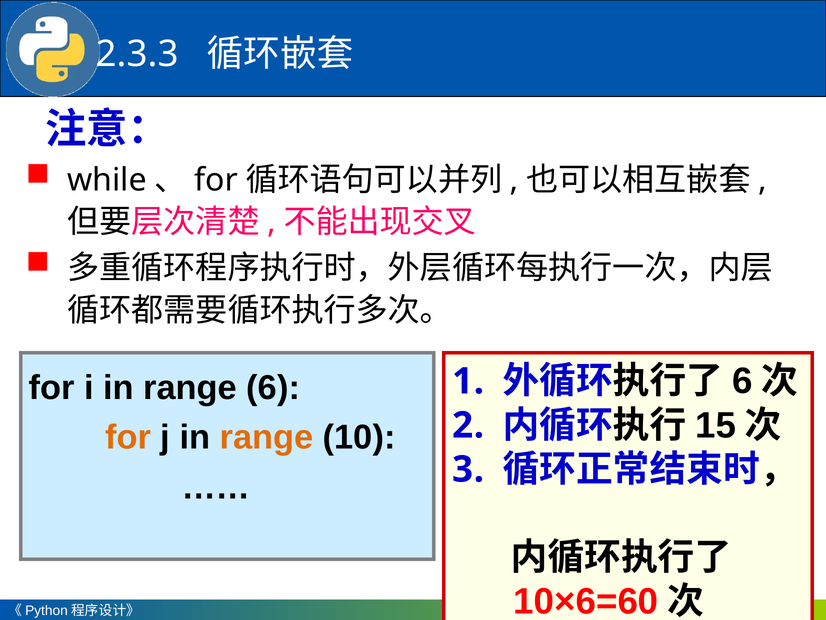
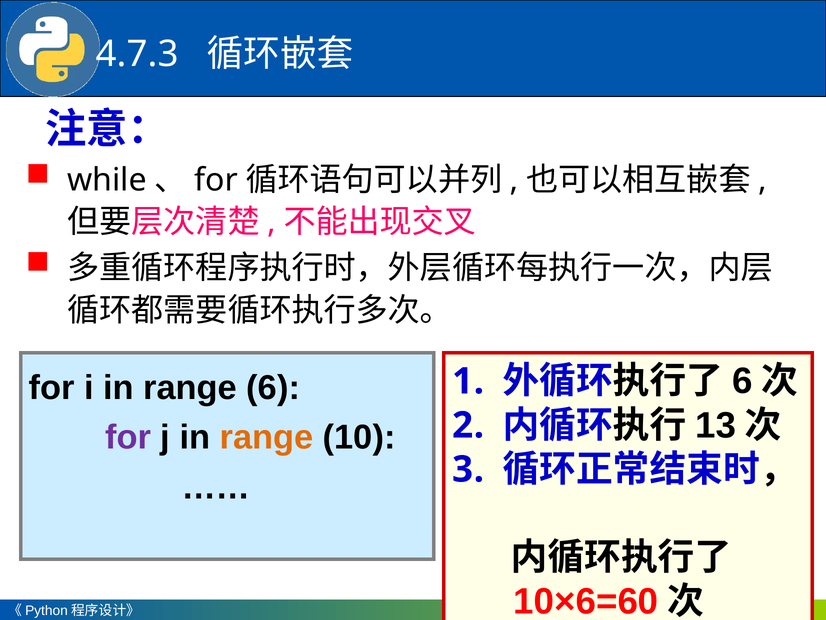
2.3.3: 2.3.3 -> 4.7.3 (137, 54)
15: 15 -> 13 (716, 425)
for colour: orange -> purple (128, 437)
